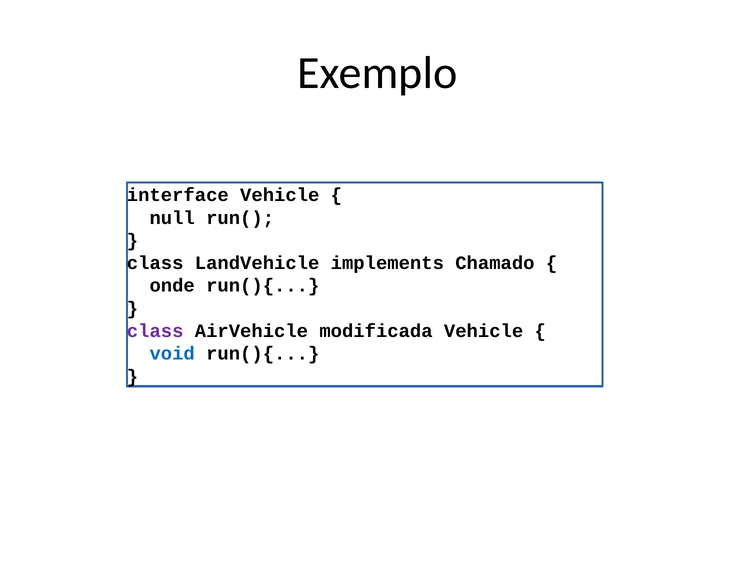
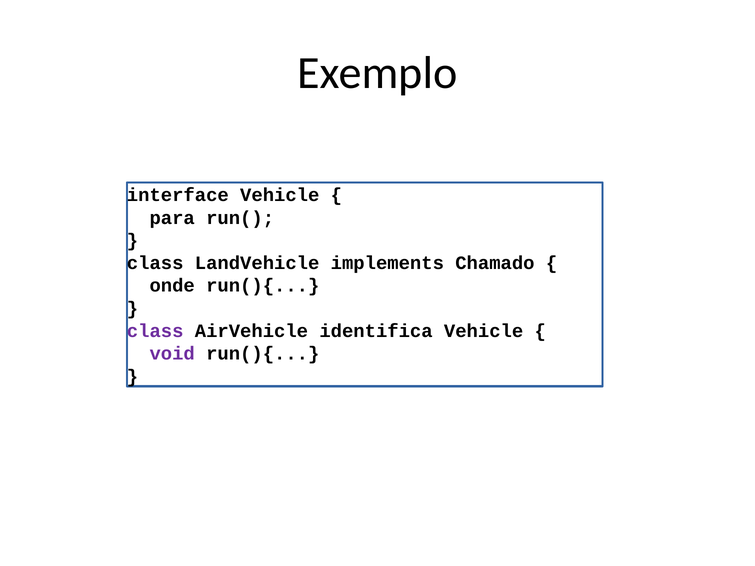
null: null -> para (172, 218)
modificada: modificada -> identifica (376, 331)
void colour: blue -> purple (172, 354)
